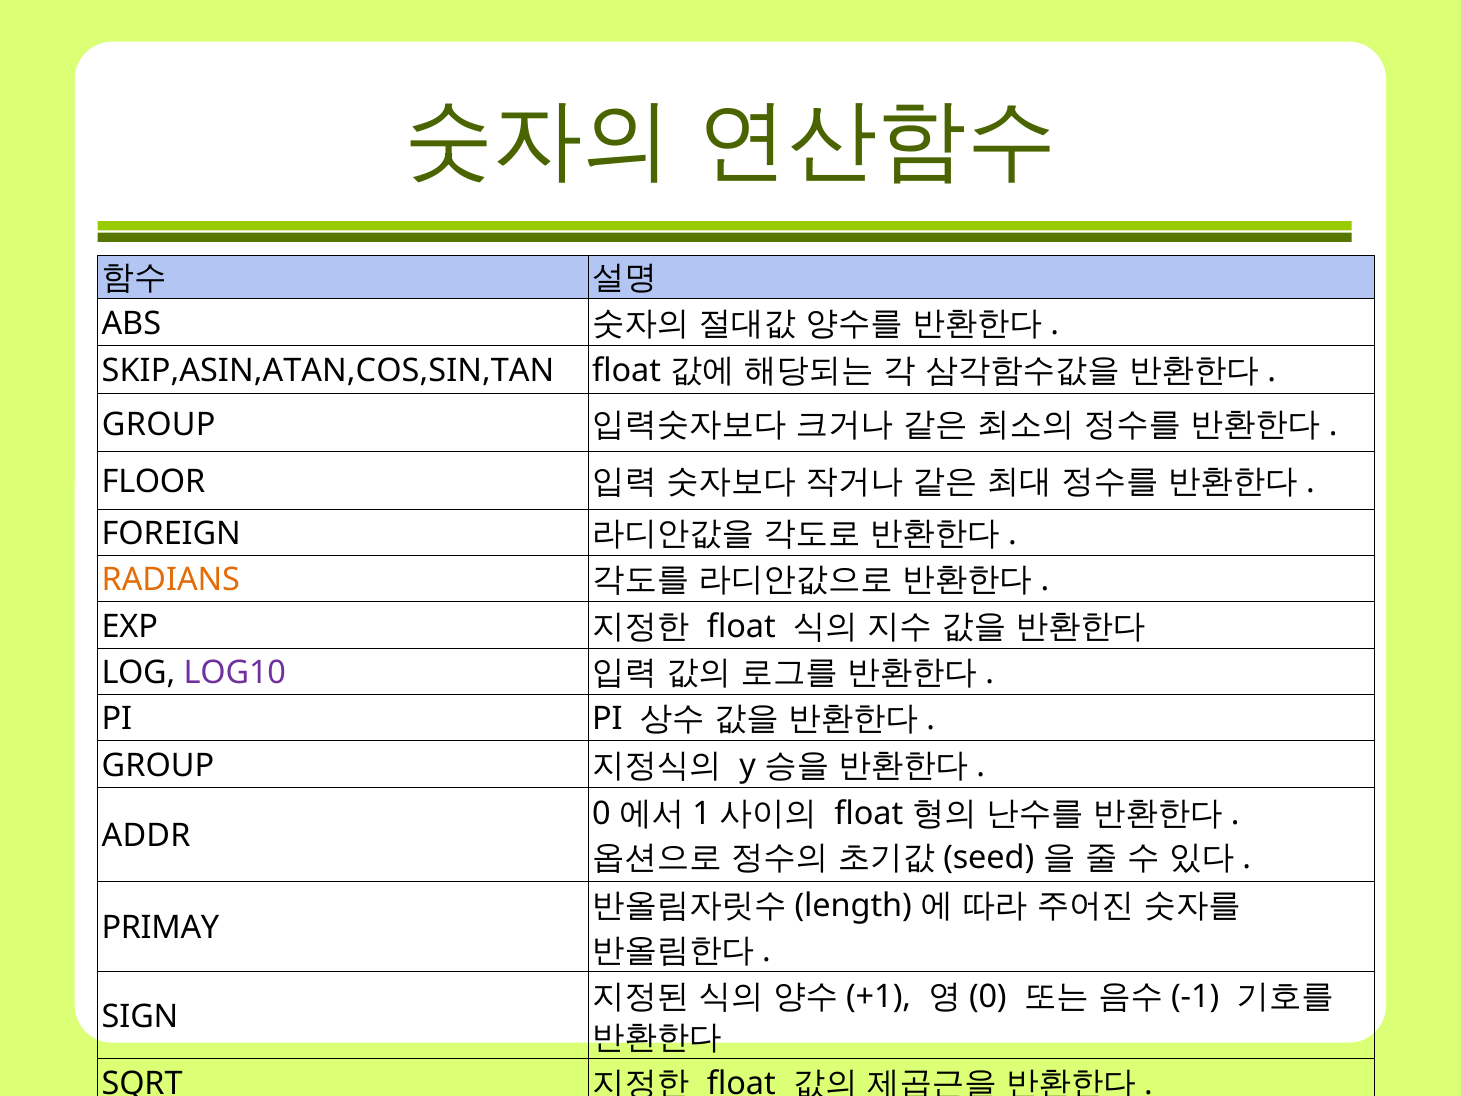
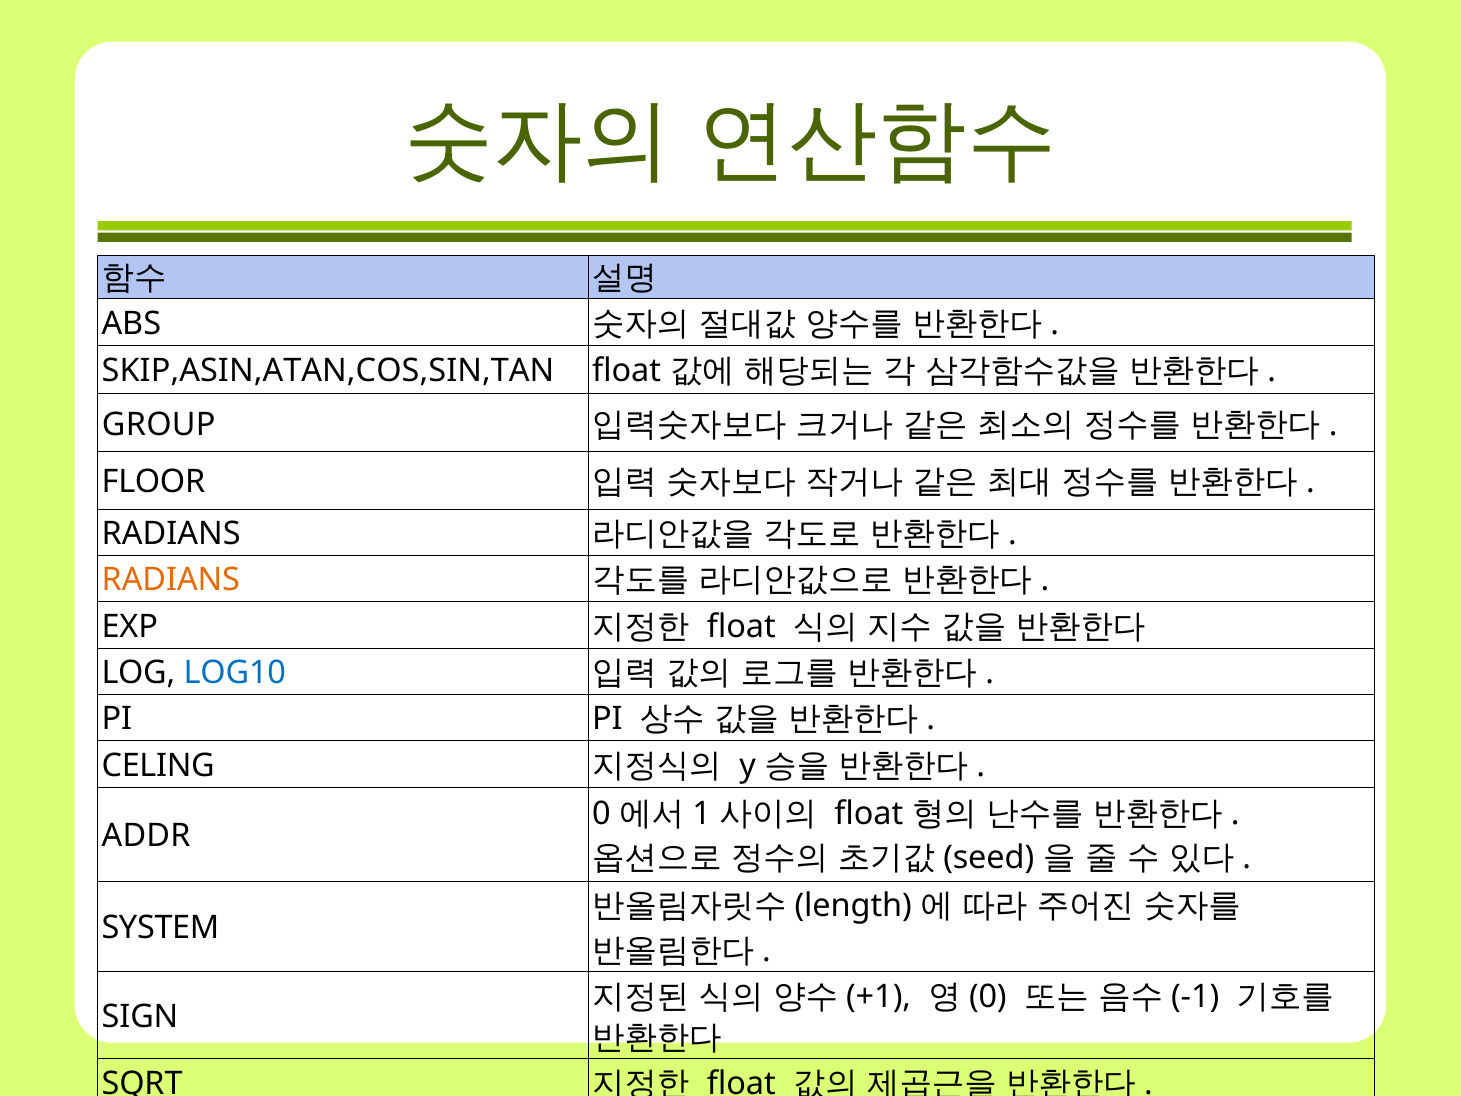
FOREIGN: FOREIGN -> RADIANS (171, 534)
LOG10 colour: purple -> blue (235, 673)
GROUP: GROUP -> CELING (158, 765)
PRIMAY: PRIMAY -> SYSTEM (160, 928)
